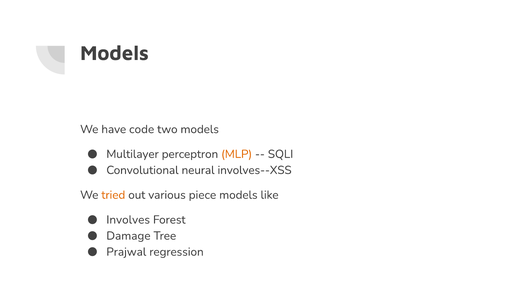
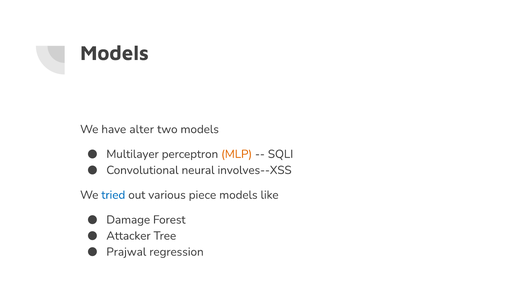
code: code -> alter (142, 129)
tried colour: orange -> blue (113, 195)
Involves: Involves -> Damage (128, 220)
Damage: Damage -> Attacker (128, 236)
